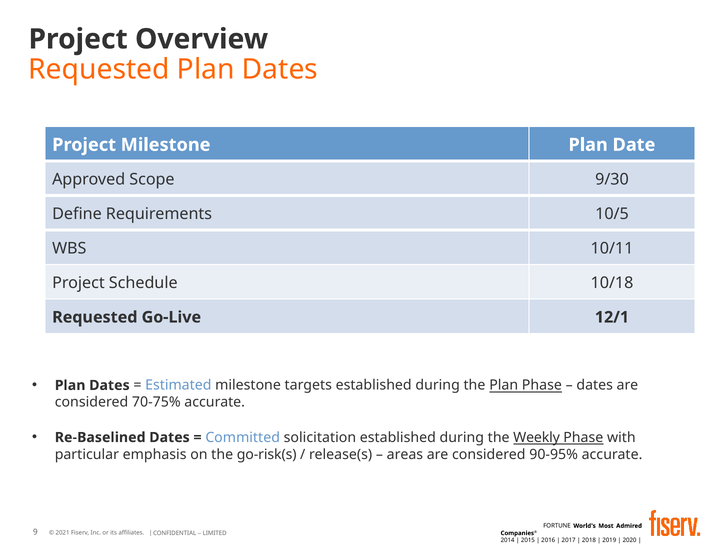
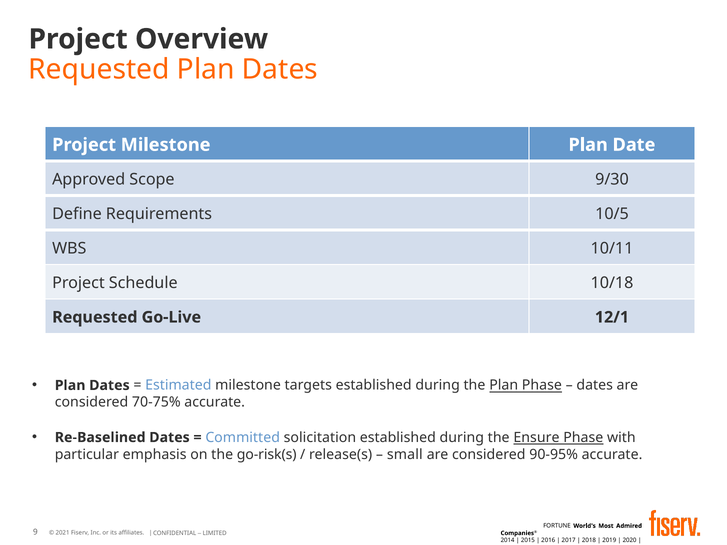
Weekly: Weekly -> Ensure (536, 438)
areas: areas -> small (405, 455)
